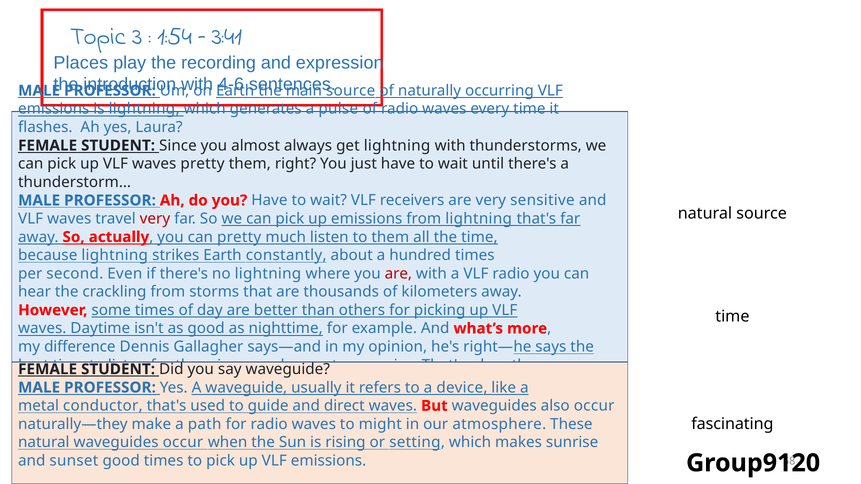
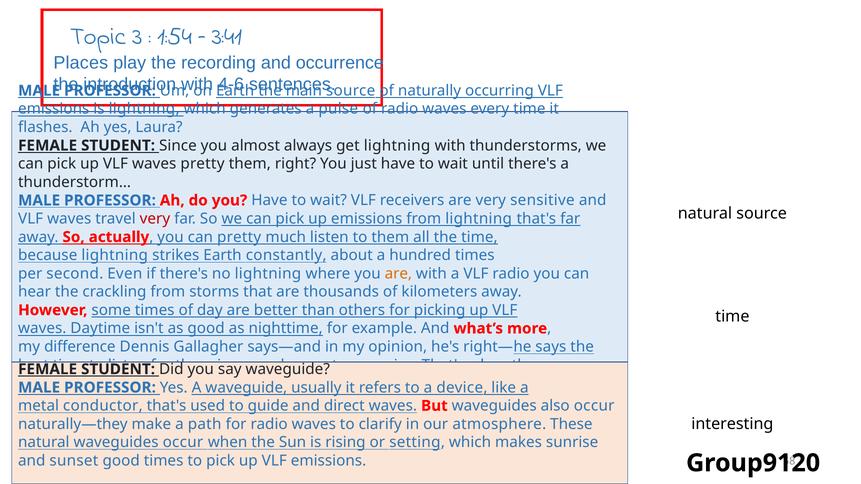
expression: expression -> occurrence (340, 63)
are colour: red -> orange (398, 274)
fascinating: fascinating -> interesting (732, 424)
might: might -> clarify (380, 424)
